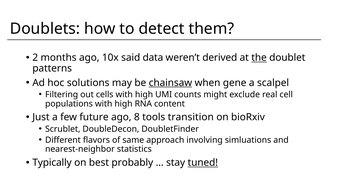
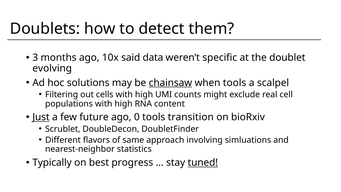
2: 2 -> 3 (35, 58)
derived: derived -> specific (220, 58)
the underline: present -> none (259, 58)
patterns: patterns -> evolving (52, 68)
when gene: gene -> tools (235, 83)
Just underline: none -> present (41, 117)
8: 8 -> 0 (137, 117)
probably: probably -> progress (132, 163)
